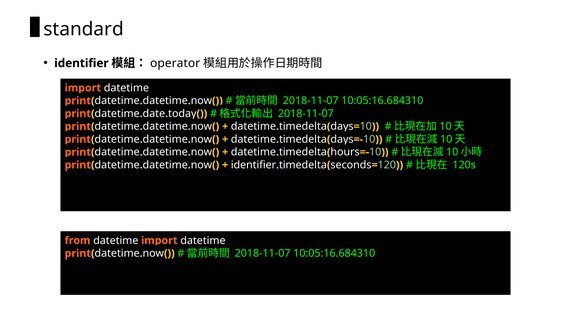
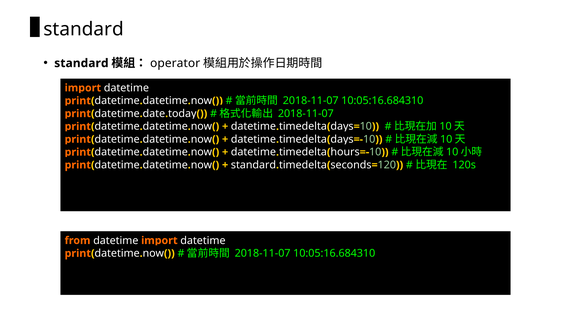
identifier: identifier -> standard (81, 63)
identifier: identifier -> standard (253, 165)
